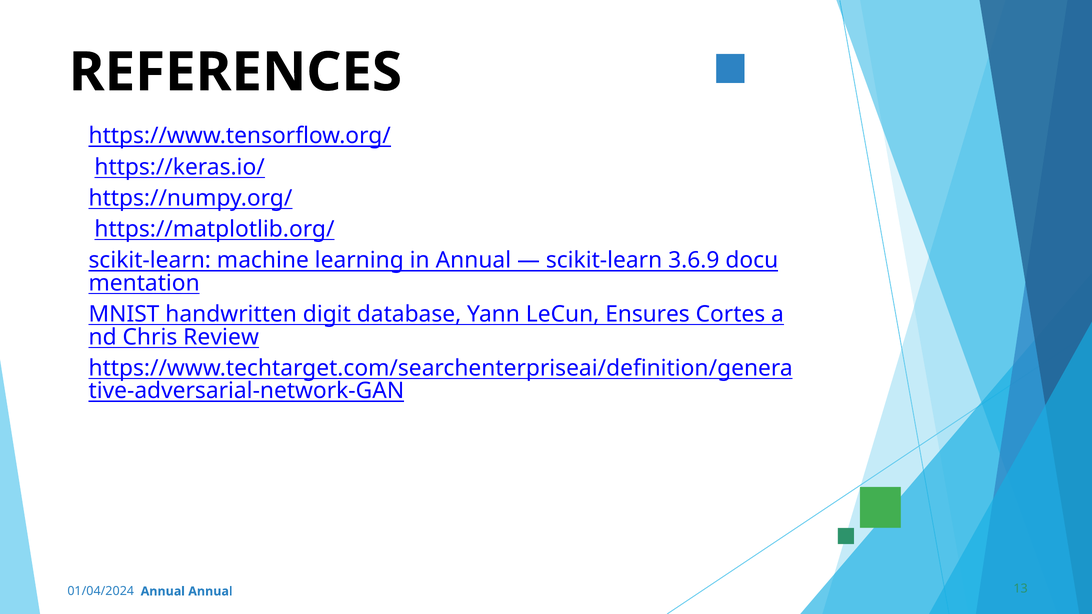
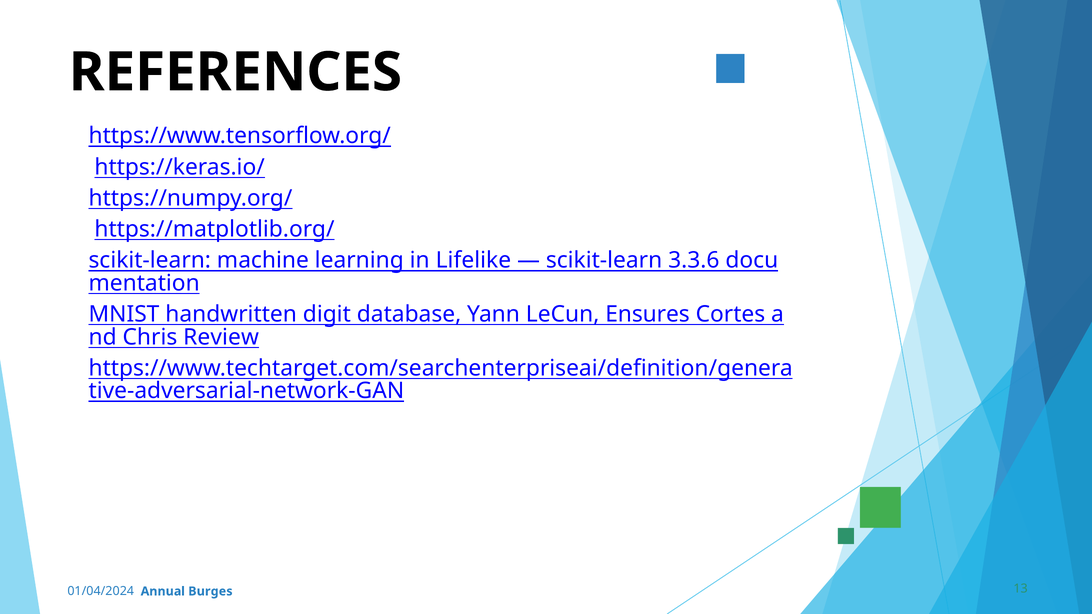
in Annual: Annual -> Lifelike (473, 260)
3.6.9: 3.6.9 -> 3.3.6 (694, 260)
Annual Annual: Annual -> Burges (210, 592)
